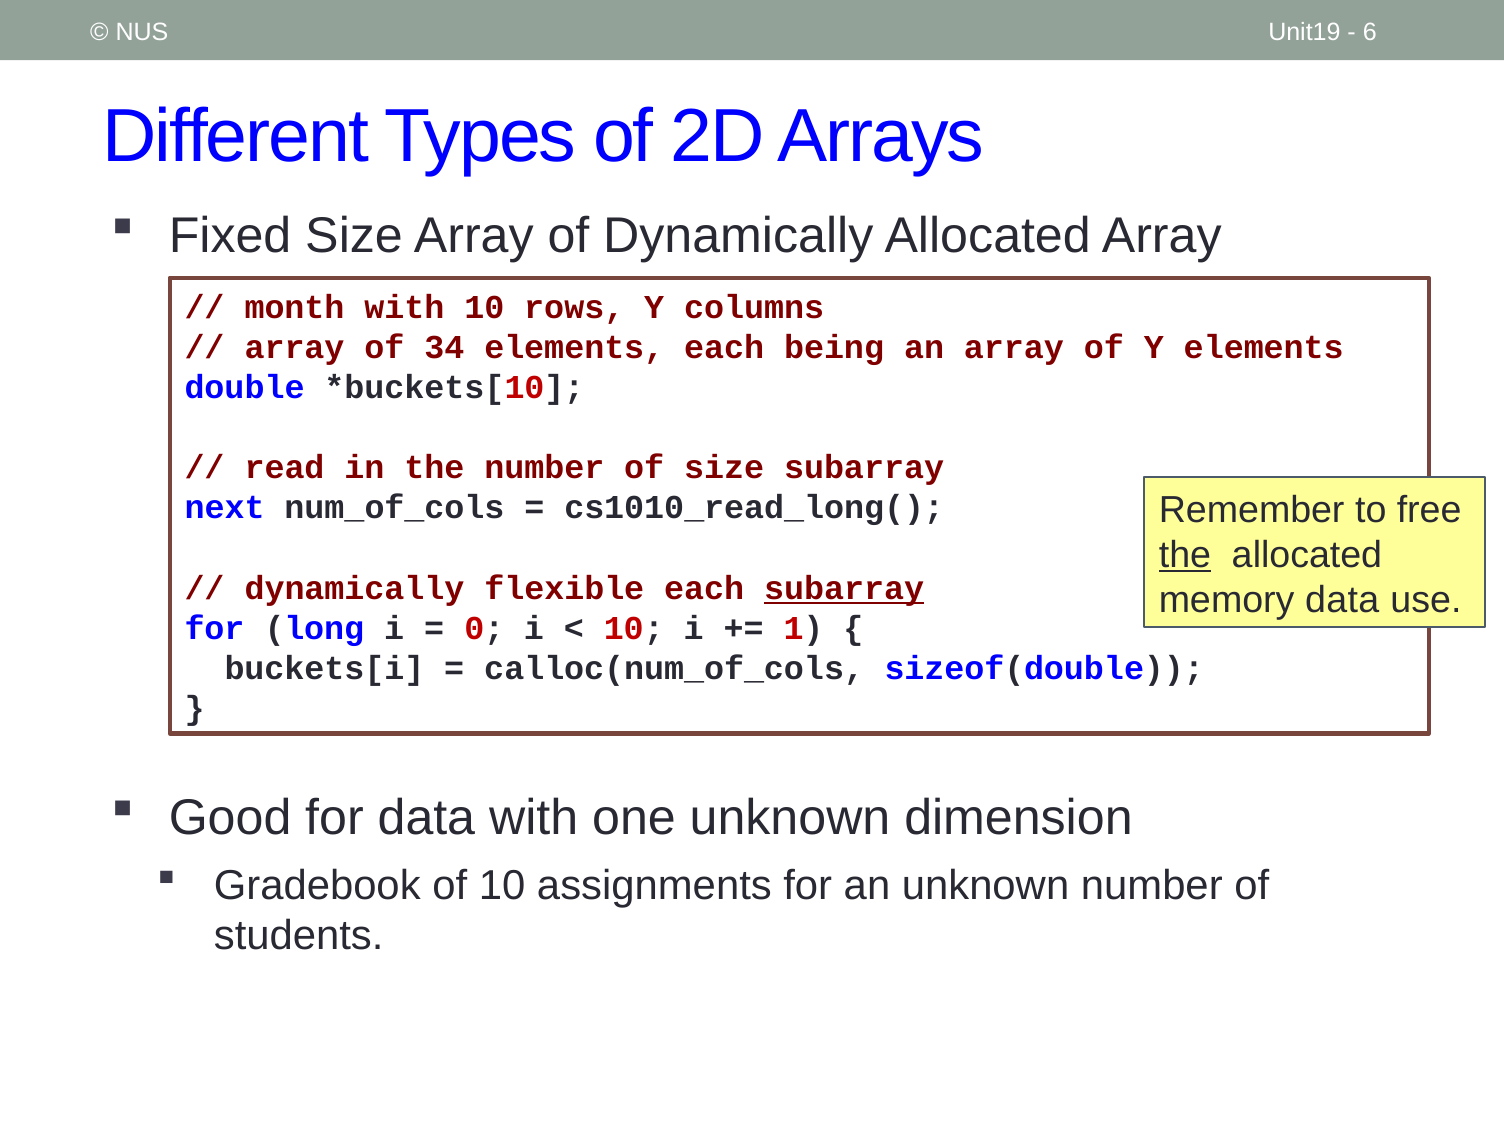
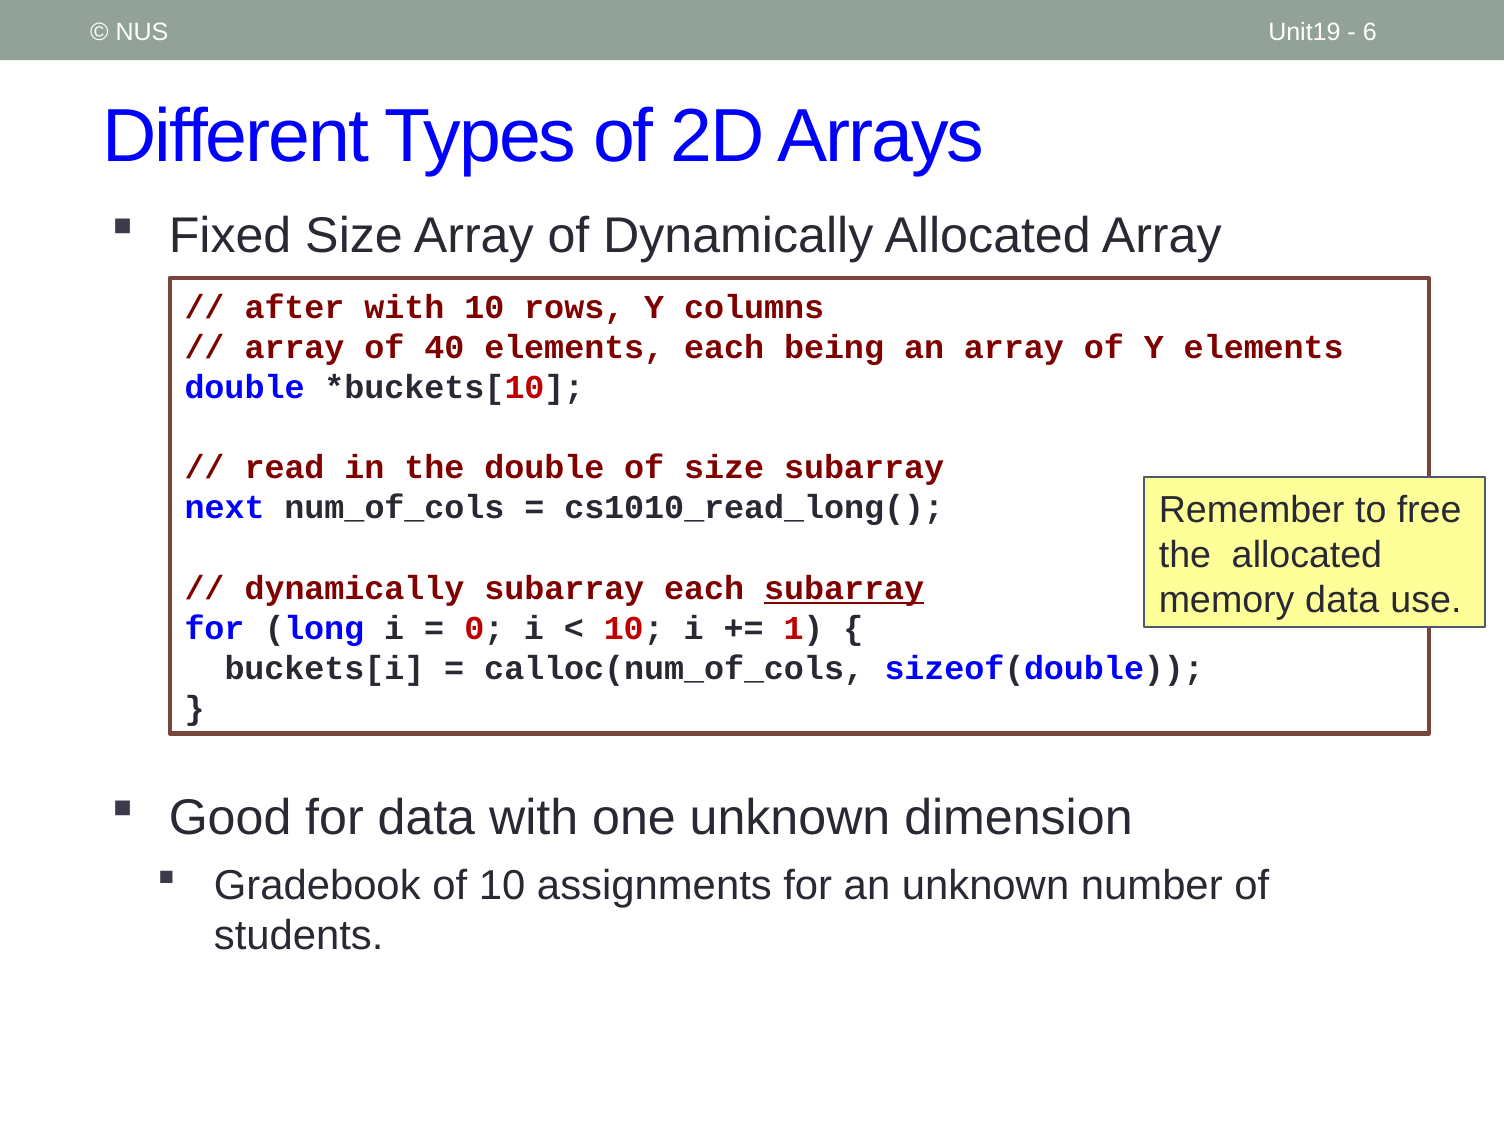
month: month -> after (295, 308)
34: 34 -> 40 (444, 348)
the number: number -> double (544, 468)
the underline: present -> none (1185, 555)
dynamically flexible: flexible -> subarray (564, 588)
